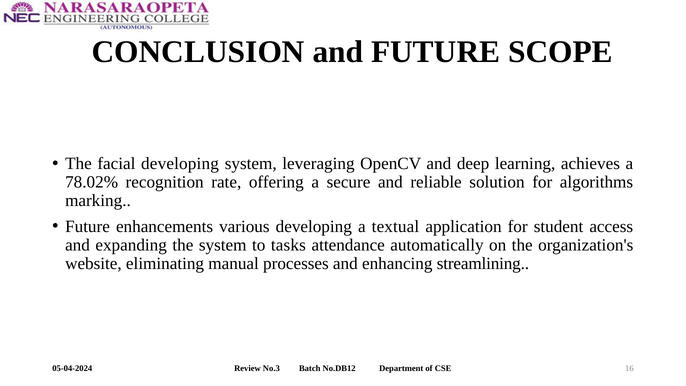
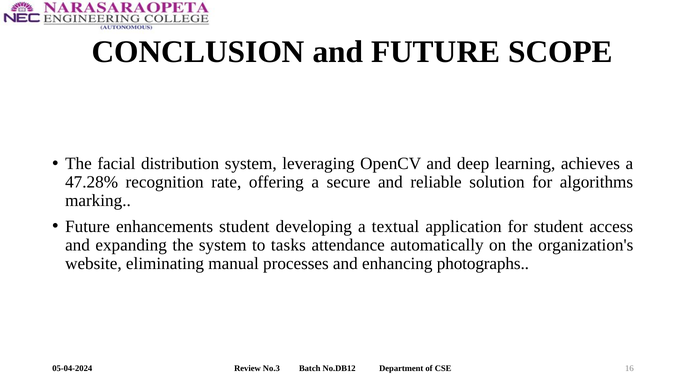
facial developing: developing -> distribution (180, 164)
78.02%: 78.02% -> 47.28% (92, 182)
enhancements various: various -> student (244, 226)
streamlining: streamlining -> photographs (483, 263)
